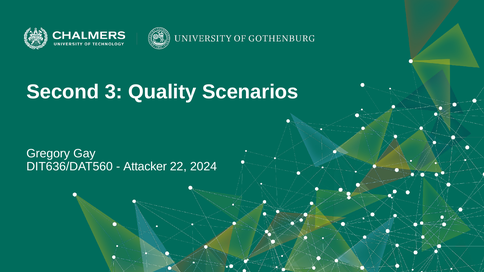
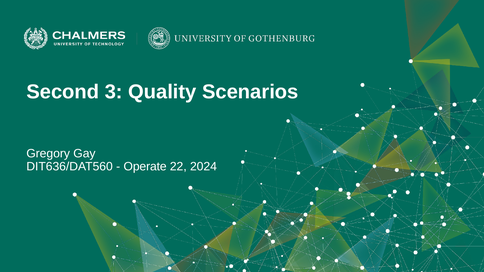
Attacker: Attacker -> Operate (145, 167)
